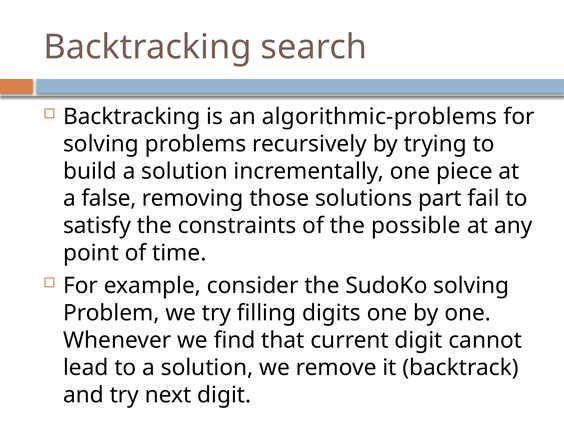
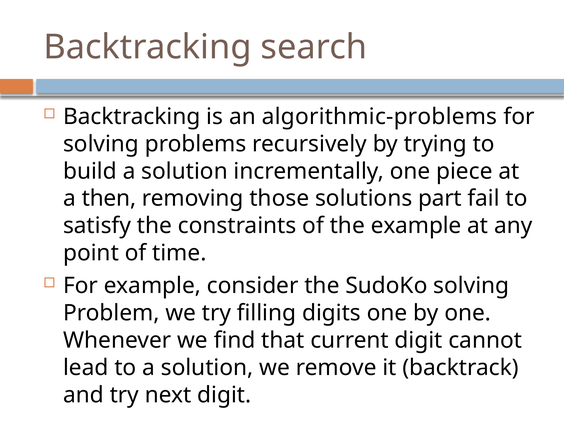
false: false -> then (109, 198)
the possible: possible -> example (416, 226)
